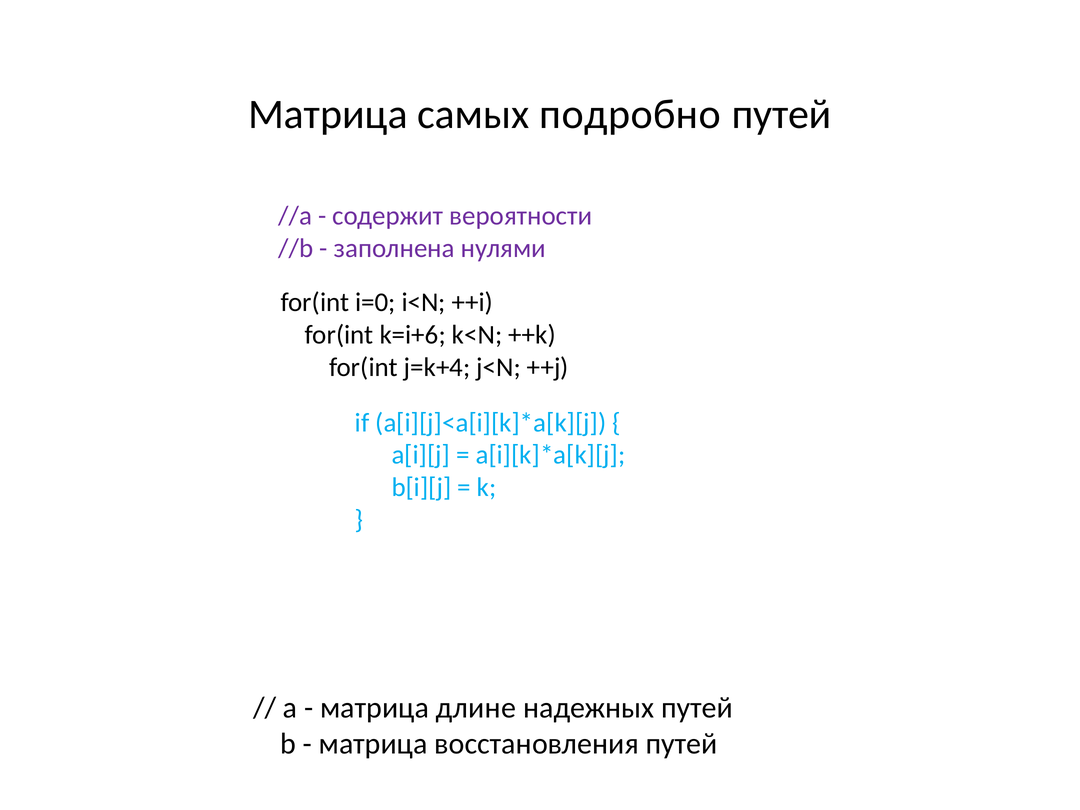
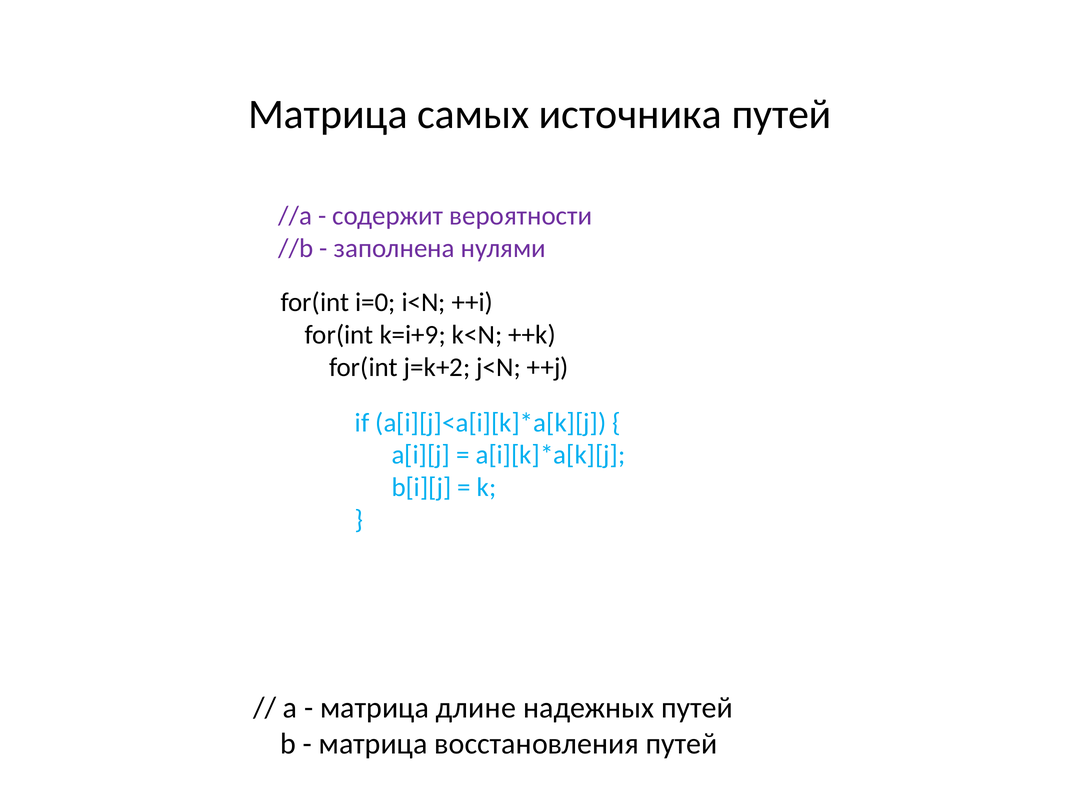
подробно: подробно -> источника (630, 114)
k=i+6: k=i+6 -> k=i+9 (413, 335)
j=k+4: j=k+4 -> j=k+2 (437, 367)
